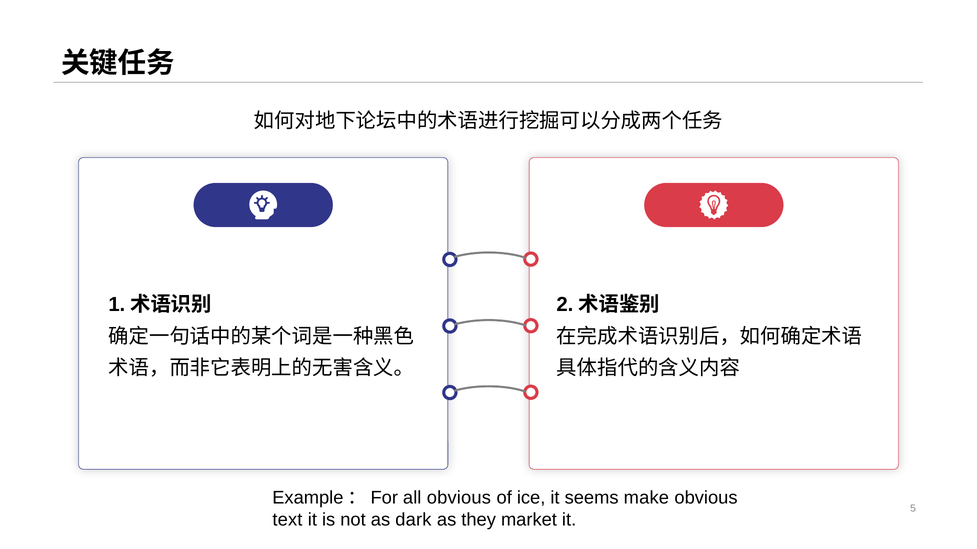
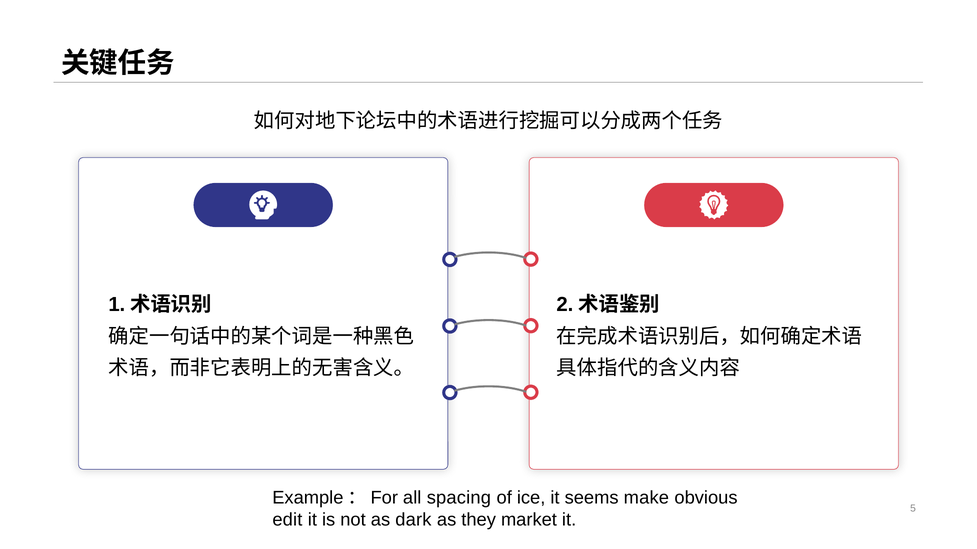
all obvious: obvious -> spacing (459, 498)
text: text -> edit (287, 520)
